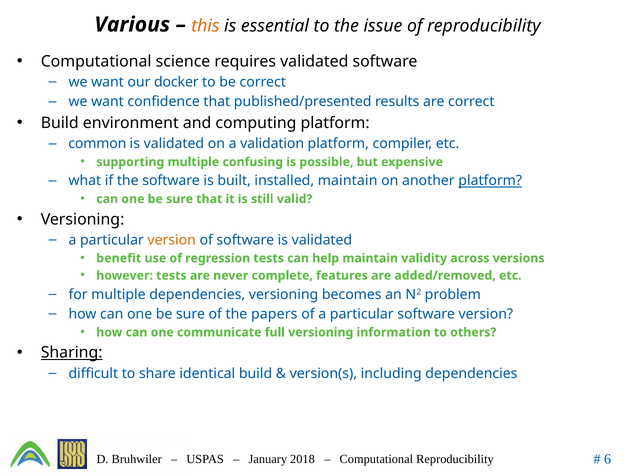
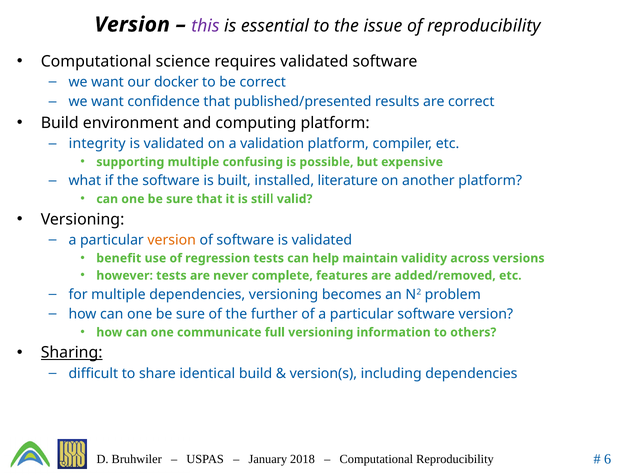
Various: Various -> Version (132, 25)
this colour: orange -> purple (205, 26)
common: common -> integrity (97, 144)
installed maintain: maintain -> literature (348, 181)
platform underline: present -> none (490, 181)
papers: papers -> further (274, 314)
